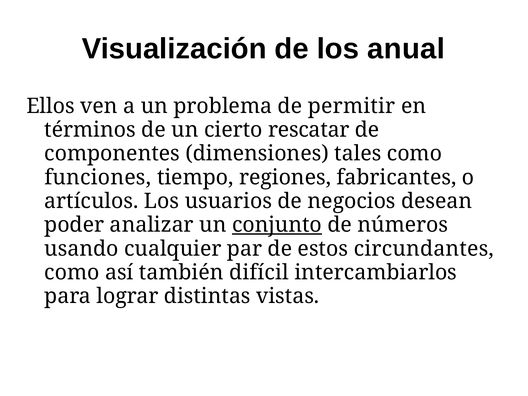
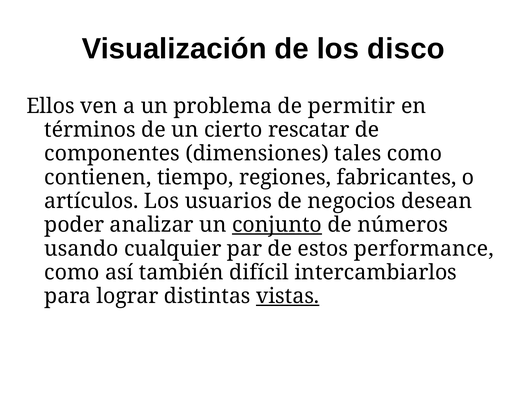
anual: anual -> disco (406, 49)
funciones: funciones -> contienen (98, 177)
circundantes: circundantes -> performance (424, 249)
vistas underline: none -> present (288, 296)
